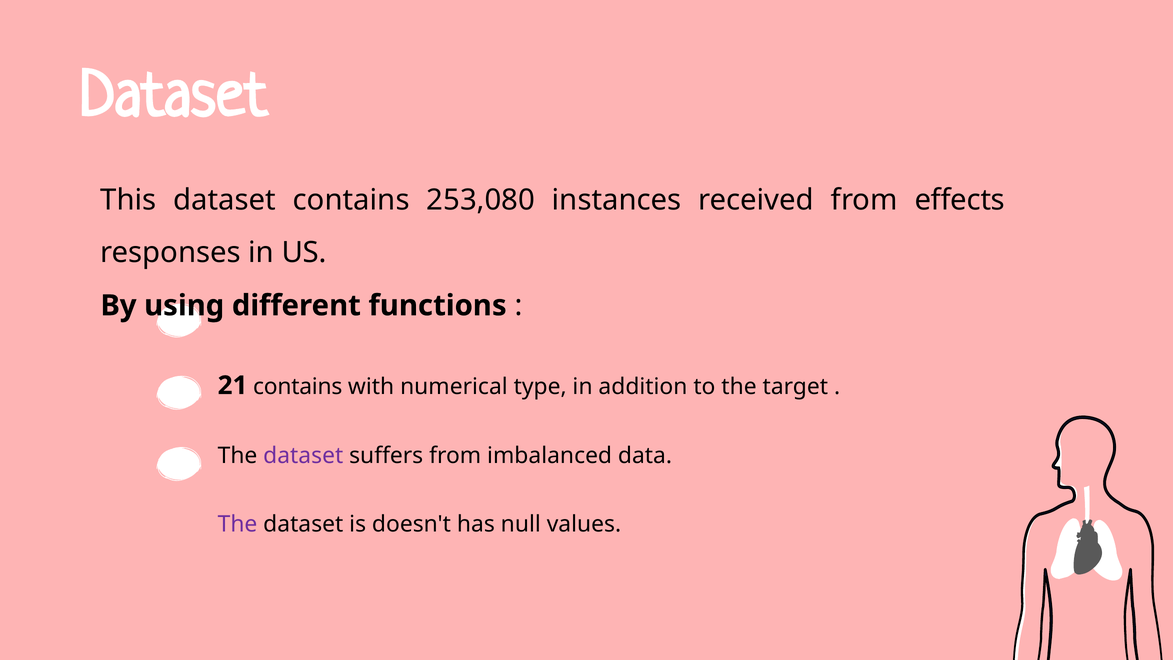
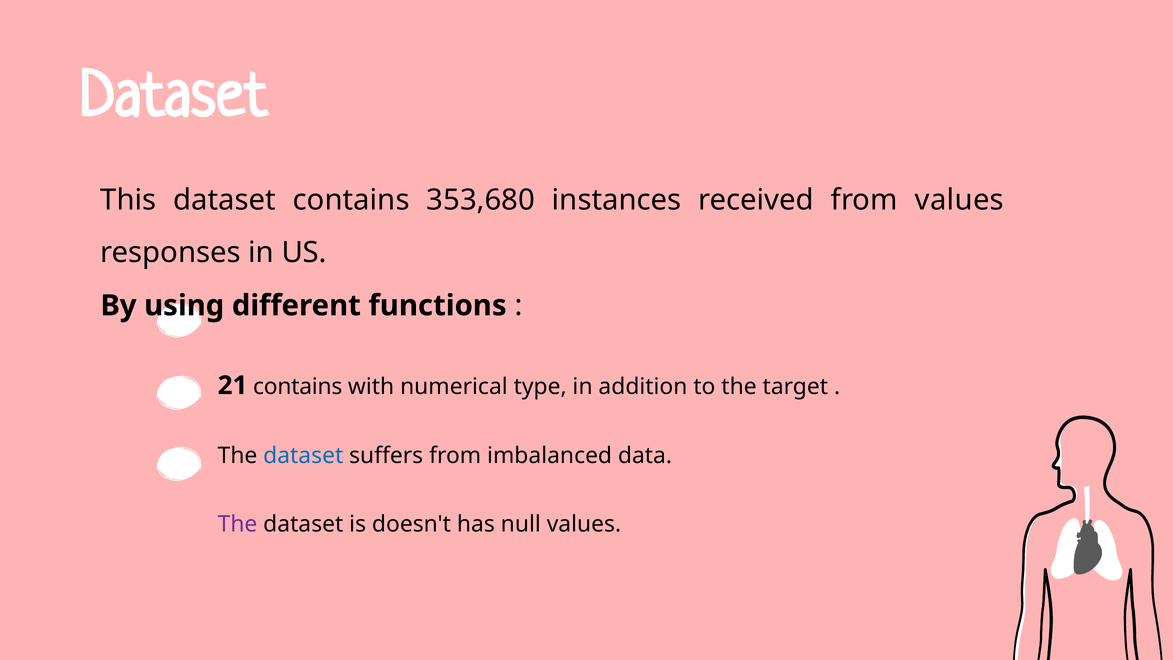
253,080: 253,080 -> 353,680 (481, 200)
from effects: effects -> values (959, 200)
dataset colour: purple -> blue (303, 456)
